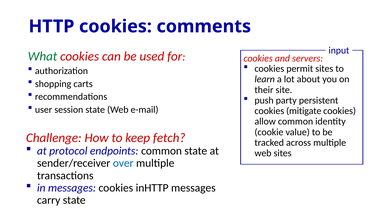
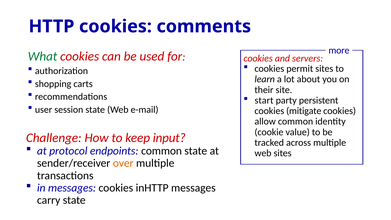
input: input -> more (339, 50)
push: push -> start (264, 100)
fetch: fetch -> input (169, 138)
over colour: blue -> orange (123, 163)
